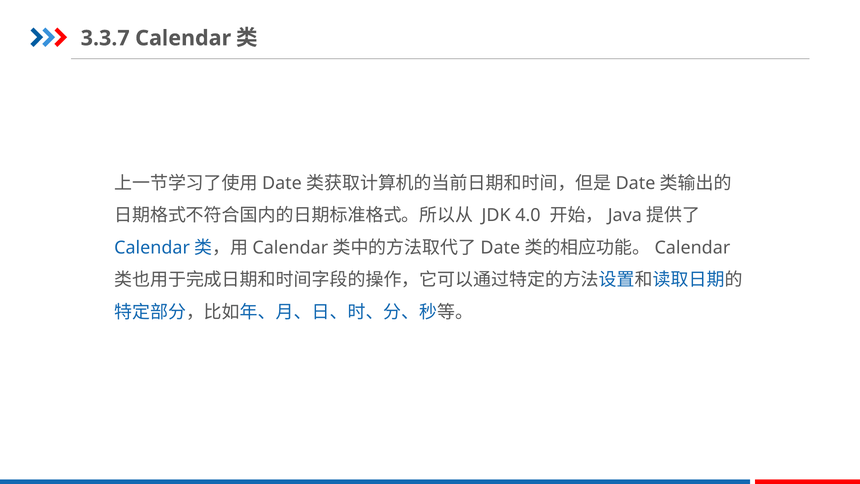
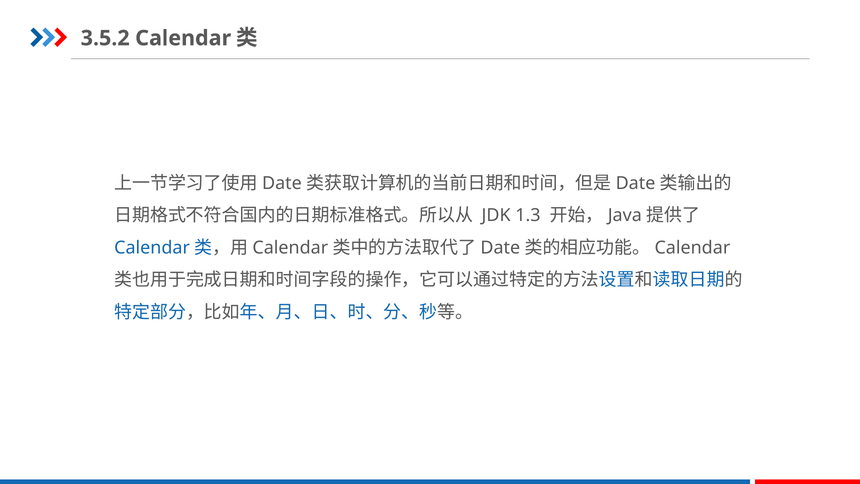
3.3.7: 3.3.7 -> 3.5.2 (105, 38)
4.0: 4.0 -> 1.3 (528, 215)
